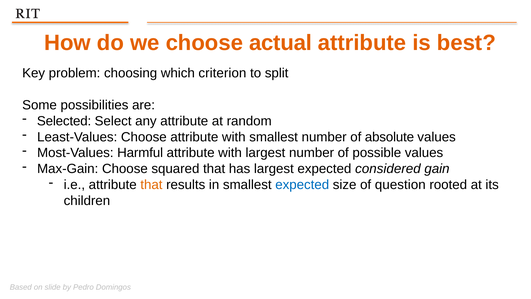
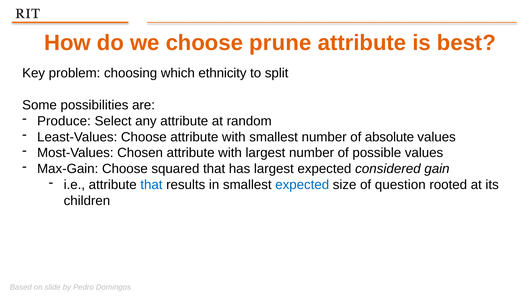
actual: actual -> prune (280, 43)
criterion: criterion -> ethnicity (222, 73)
Selected: Selected -> Produce (64, 121)
Harmful: Harmful -> Chosen (140, 153)
that colour: orange -> blue (151, 185)
